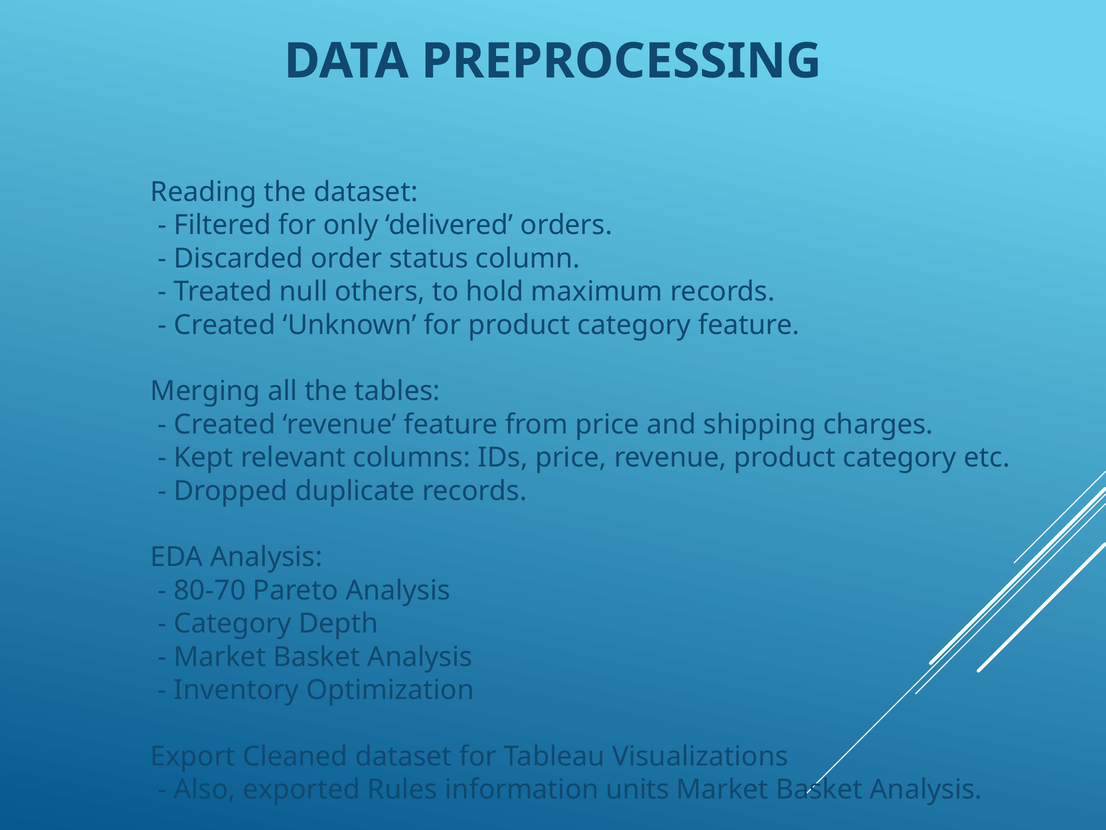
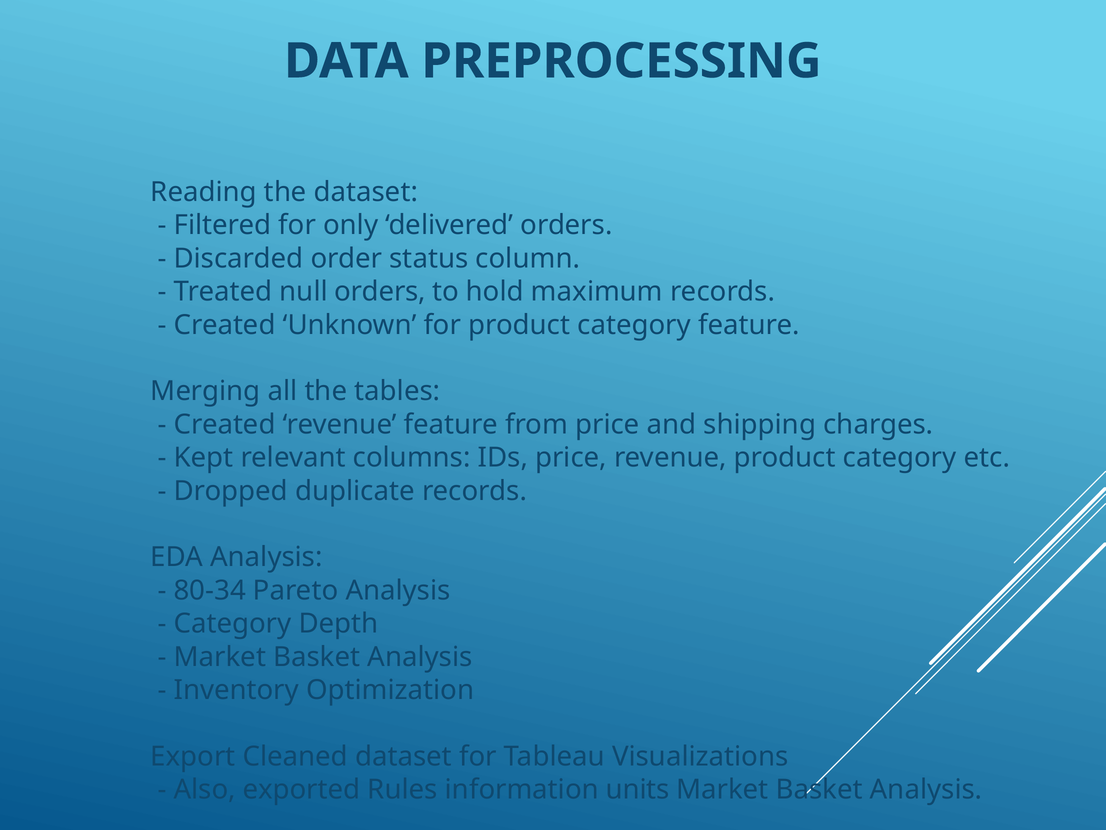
null others: others -> orders (380, 292)
80-70: 80-70 -> 80-34 (210, 590)
